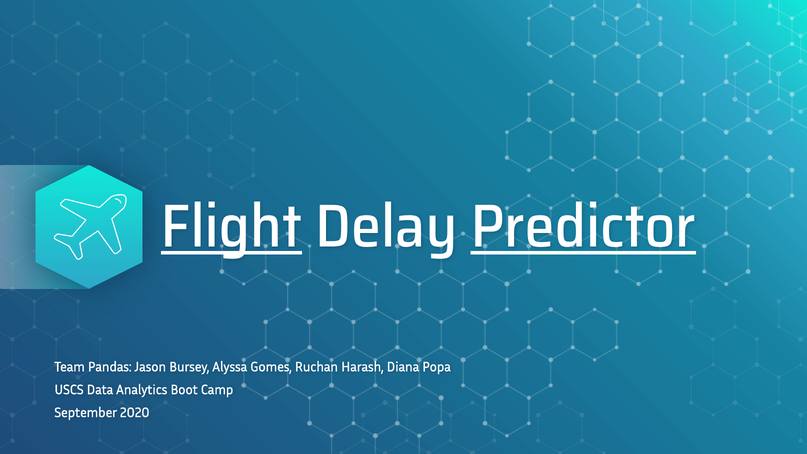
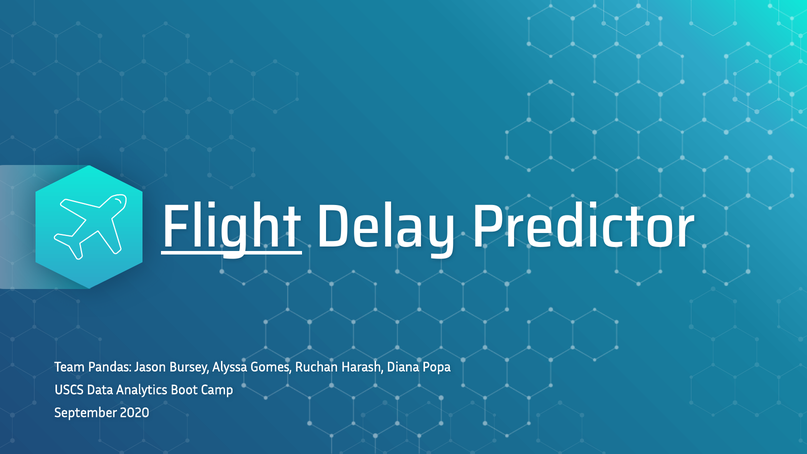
Predictor underline: present -> none (583, 227)
